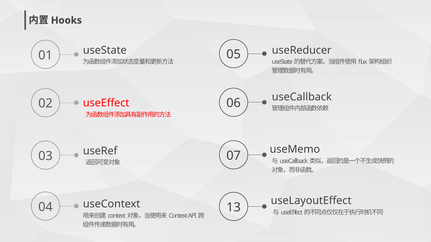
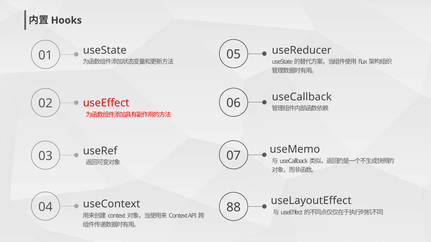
13: 13 -> 88 (234, 208)
